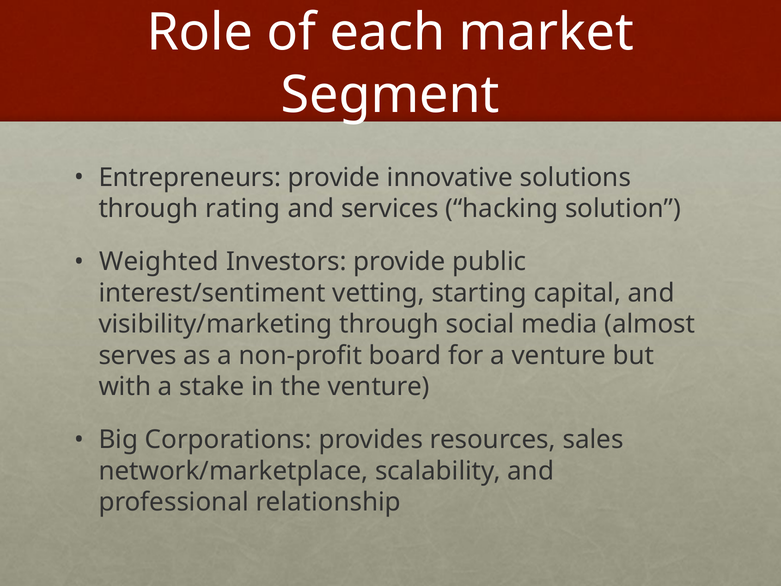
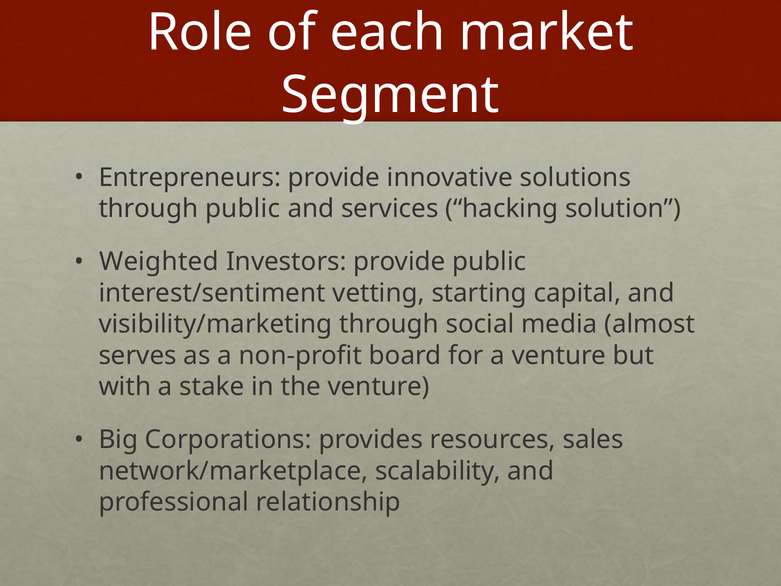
through rating: rating -> public (243, 209)
